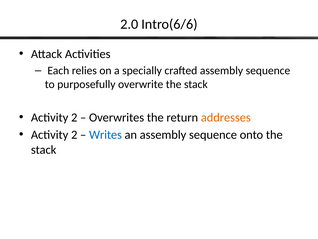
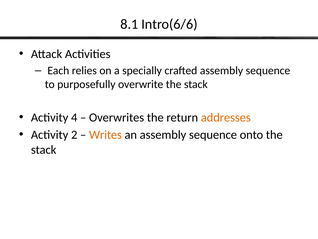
2.0: 2.0 -> 8.1 (129, 24)
2: 2 -> 4 (74, 117)
Writes colour: blue -> orange (105, 135)
